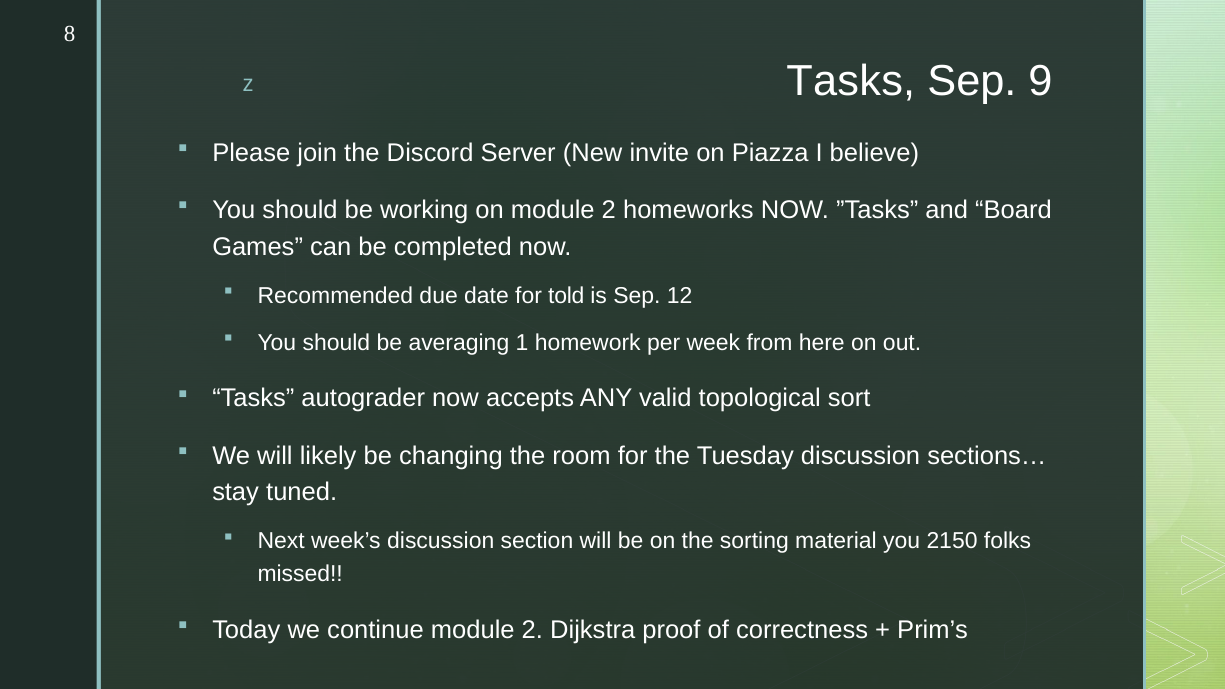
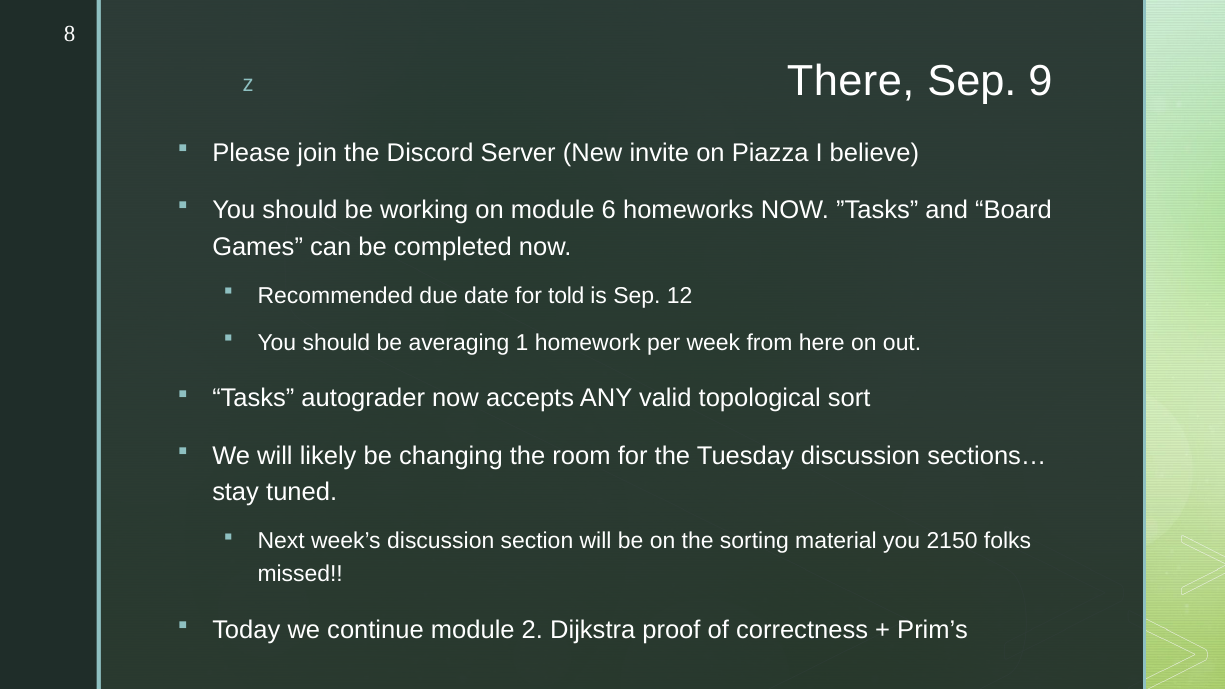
Tasks: Tasks -> There (851, 81)
on module 2: 2 -> 6 (609, 210)
